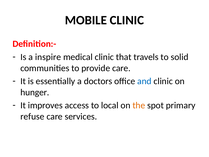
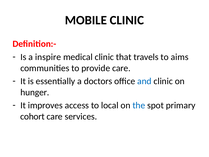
solid: solid -> aims (180, 57)
the colour: orange -> blue (139, 105)
refuse: refuse -> cohort (32, 116)
